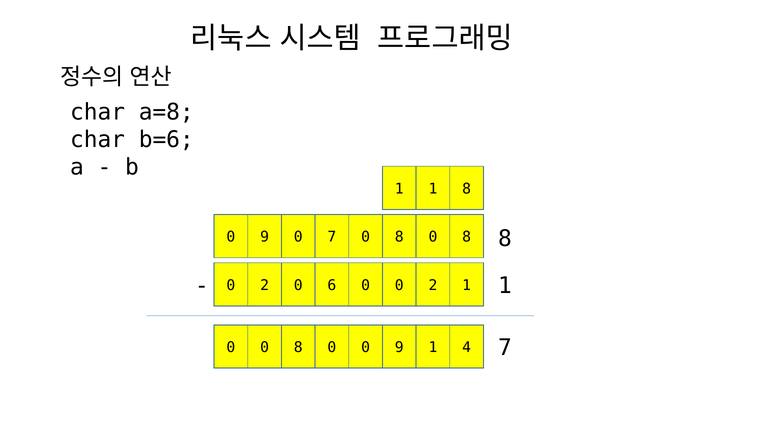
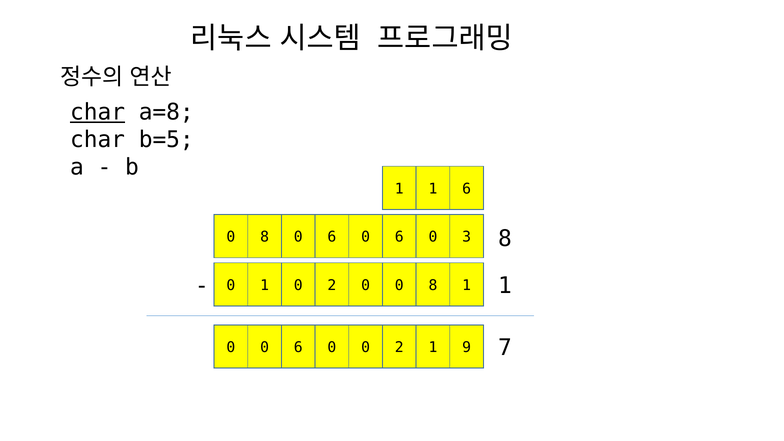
char underline: none -> present (98, 112)
b=6: b=6 -> b=5 (166, 140)
1 8: 8 -> 6 (467, 189)
9: 9 -> 8 (265, 237)
7: 7 -> 6 (332, 237)
8: 8 -> 6 (399, 237)
8: 8 -> 3 (467, 237)
2: 2 -> 1 (265, 285)
6: 6 -> 2 (332, 285)
0 0 2: 2 -> 8 (433, 285)
0 0 8: 8 -> 6 (298, 348)
0 0 9: 9 -> 2 (399, 348)
4: 4 -> 9 (467, 348)
